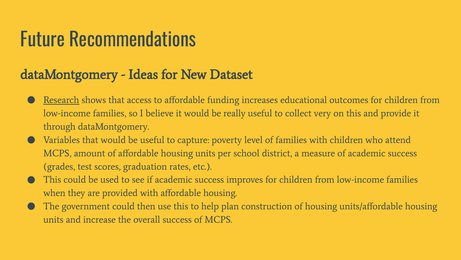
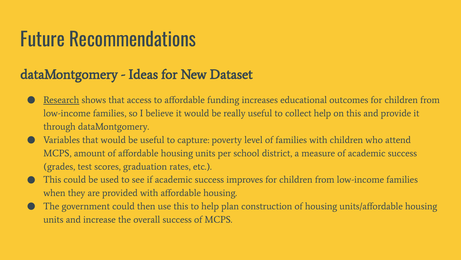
collect very: very -> help (322, 113)
